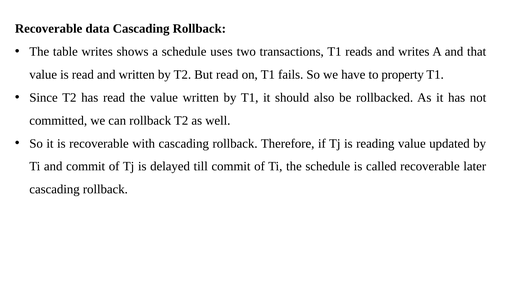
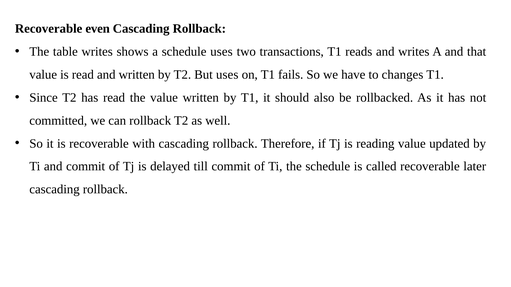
data: data -> even (98, 29)
But read: read -> uses (227, 75)
property: property -> changes (403, 75)
